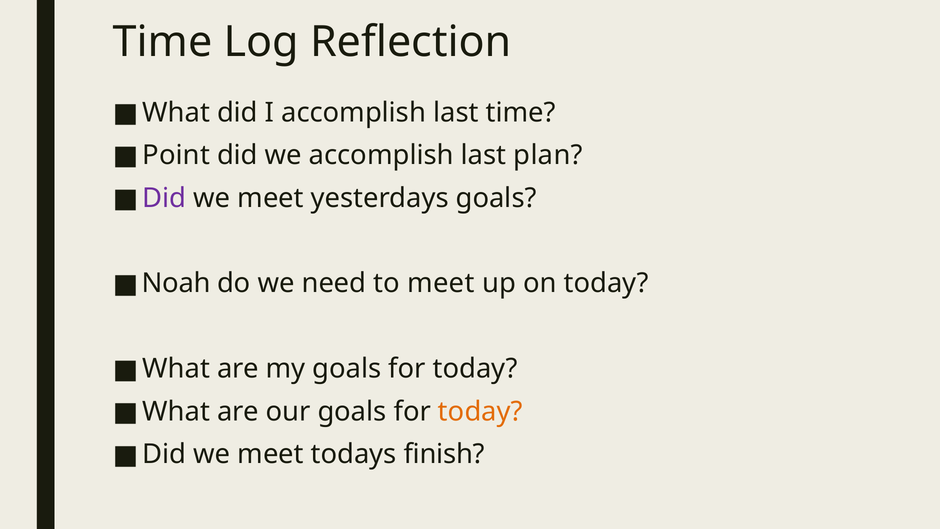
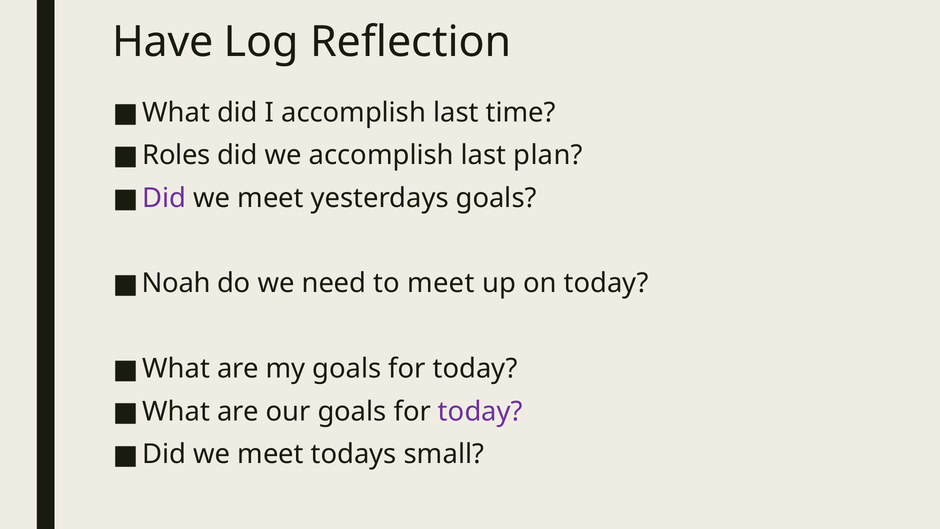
Time: Time -> Have (163, 42)
Point: Point -> Roles (176, 155)
today colour: orange -> purple (480, 411)
finish: finish -> small (444, 454)
